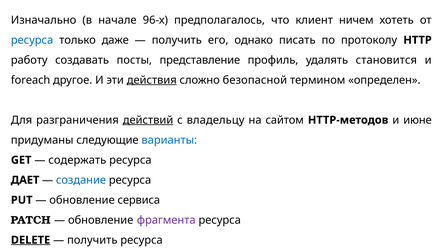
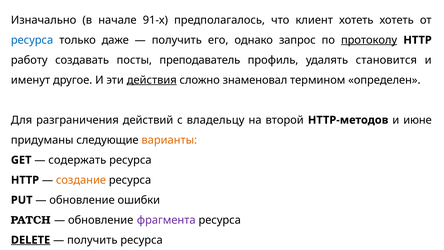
96-х: 96-х -> 91-х (155, 20)
клиент ничем: ничем -> хотеть (356, 20)
писать: писать -> запрос (297, 40)
протоколу underline: none -> present (369, 40)
представление: представление -> преподаватель (200, 60)
foreach: foreach -> именут (31, 80)
безопасной: безопасной -> знаменовал (255, 80)
действий underline: present -> none (148, 120)
сайтом: сайтом -> второй (285, 120)
варианты colour: blue -> orange (169, 140)
ДАЕТ: ДАЕТ -> HTTP (25, 180)
создание colour: blue -> orange (81, 180)
сервиса: сервиса -> ошибки (139, 200)
